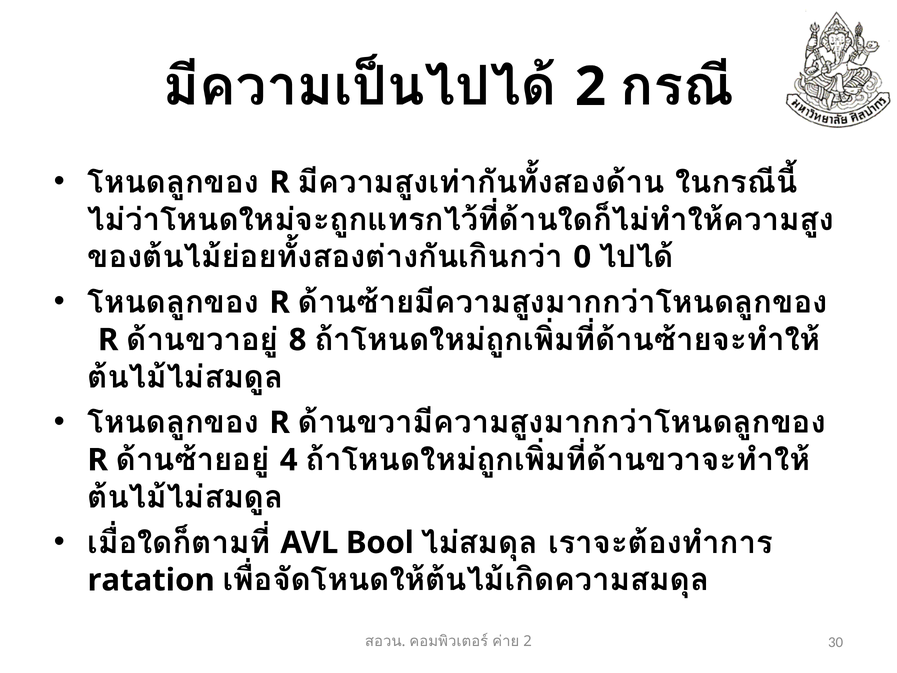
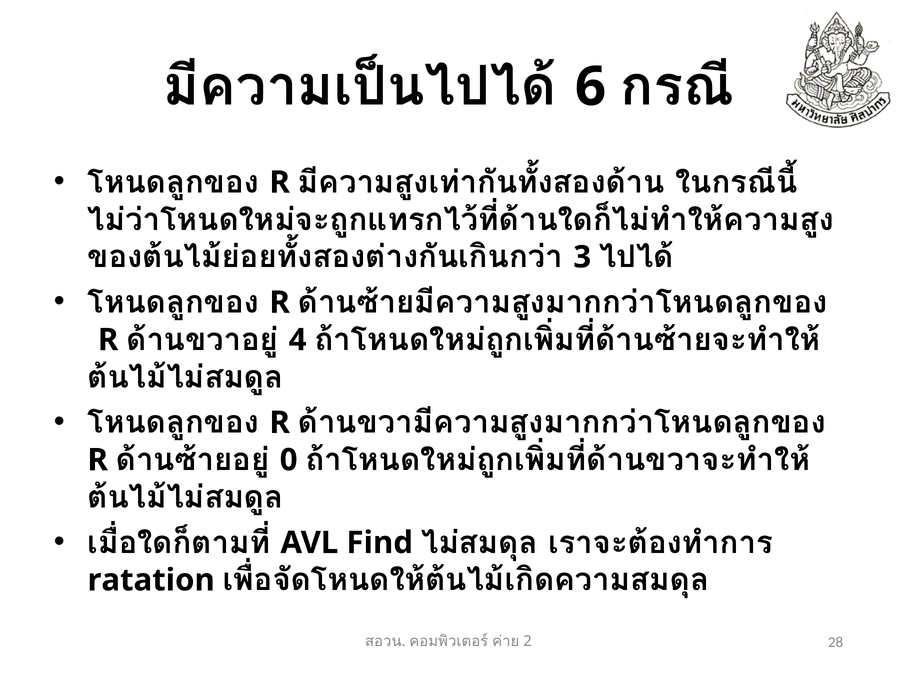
2: 2 -> 6 (590, 87)
0: 0 -> 3 (582, 257)
8: 8 -> 4 (298, 340)
4: 4 -> 0 (289, 460)
Bool: Bool -> Find (380, 543)
30: 30 -> 28 (836, 642)
